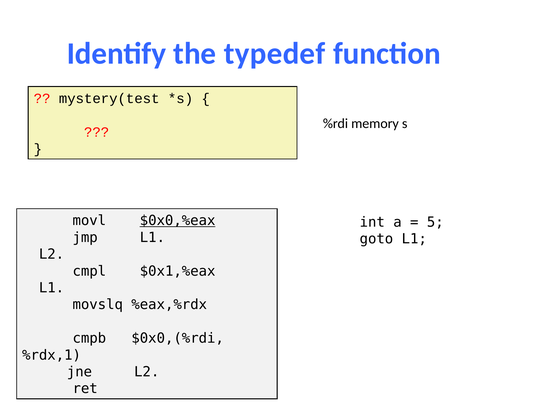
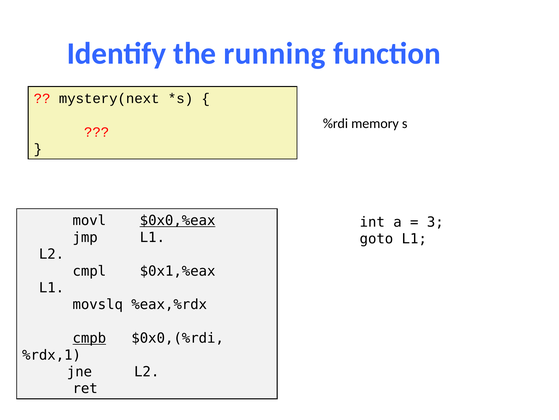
typedef: typedef -> running (275, 53)
mystery(test: mystery(test -> mystery(next (109, 98)
5: 5 -> 3 (435, 222)
cmpb underline: none -> present (89, 338)
